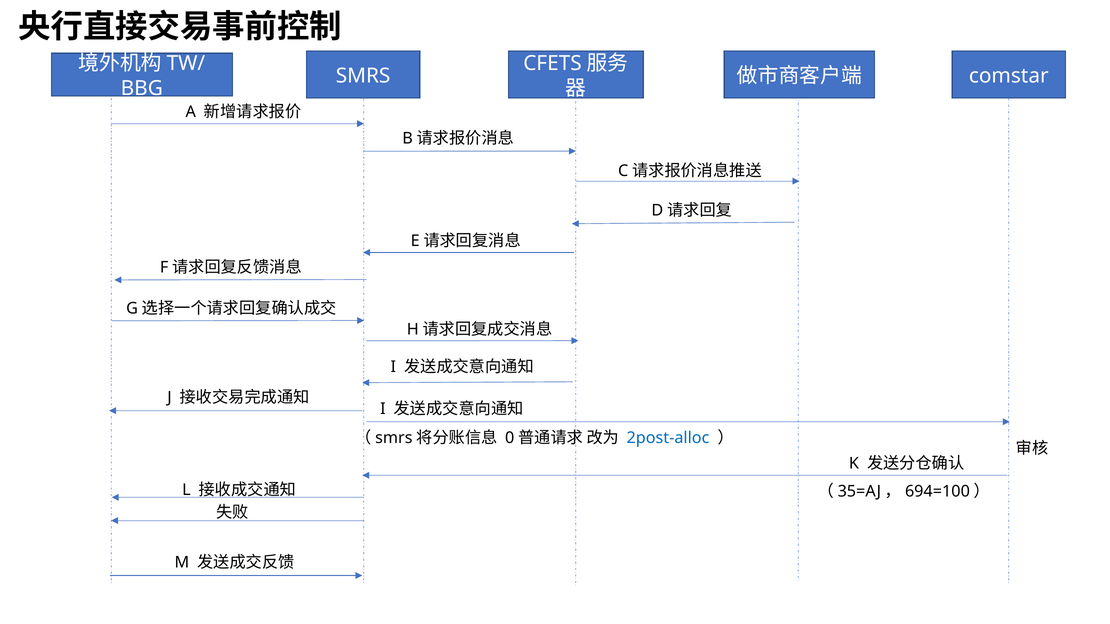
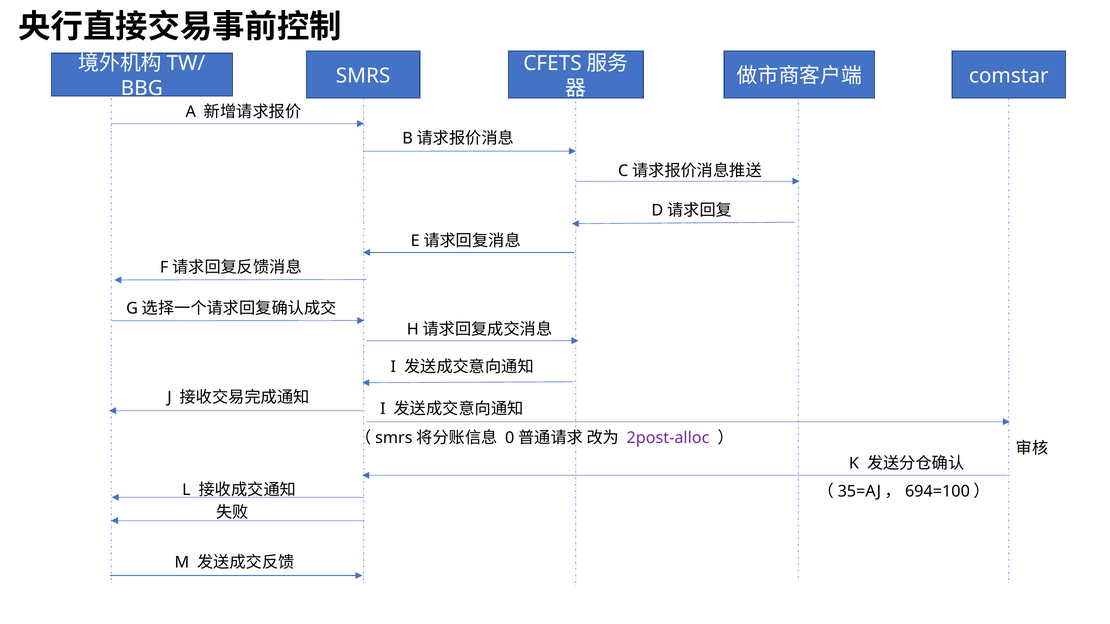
2post-alloc colour: blue -> purple (668, 438)
